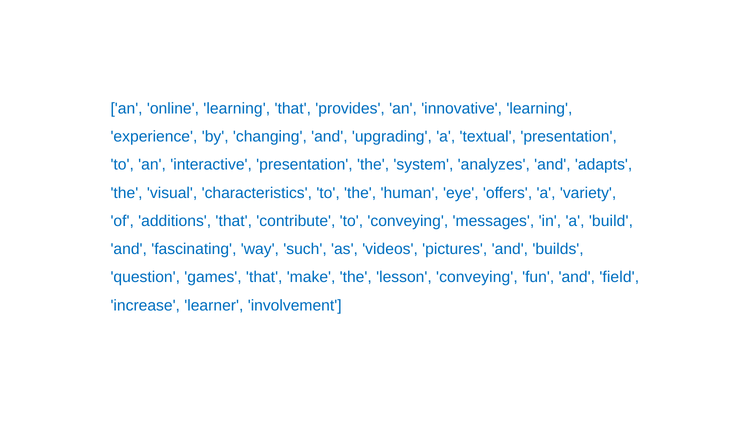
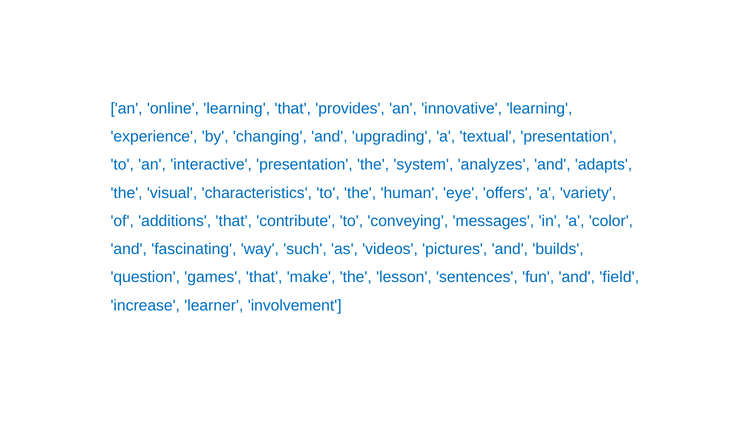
build: build -> color (611, 221)
lesson conveying: conveying -> sentences (477, 278)
